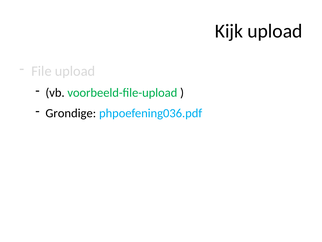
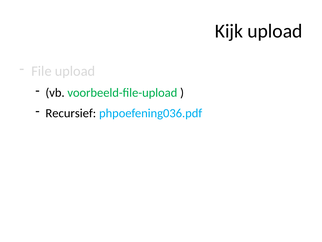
Grondige: Grondige -> Recursief (71, 113)
